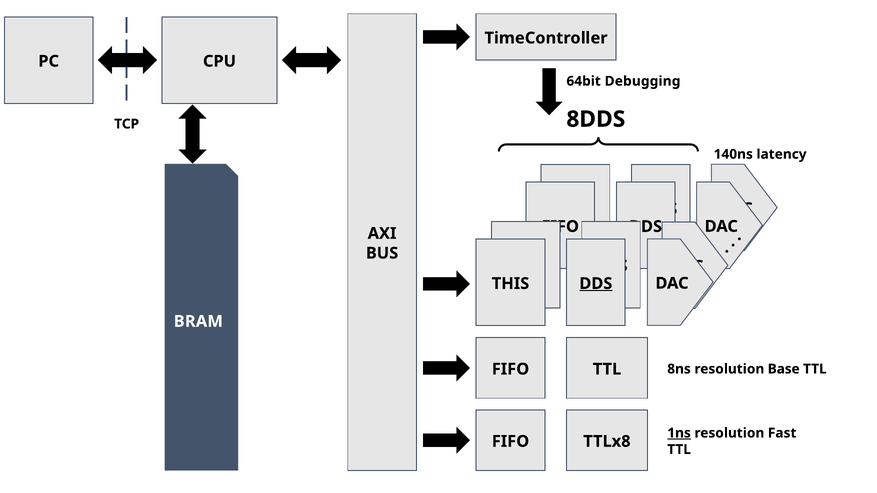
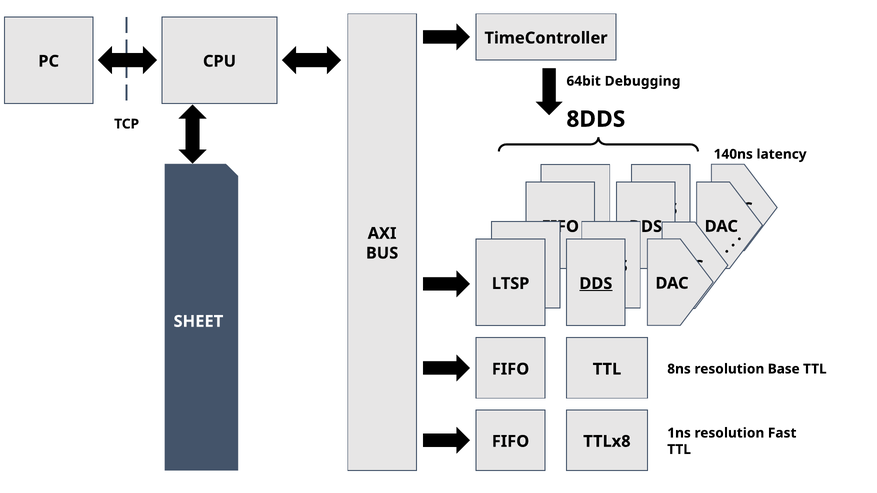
THIS: THIS -> LTSP (511, 284)
BRAM: BRAM -> SHEET (198, 322)
1ns underline: present -> none (679, 433)
